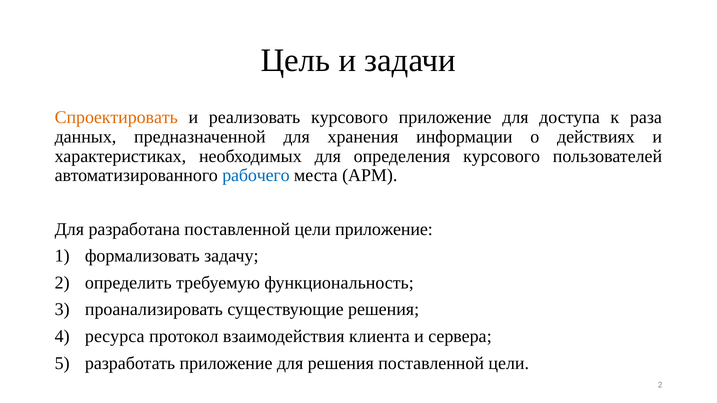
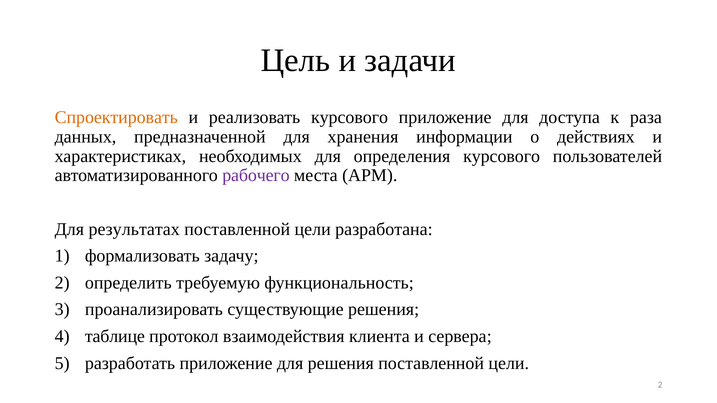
рабочего colour: blue -> purple (256, 176)
разработана: разработана -> результатах (134, 229)
цели приложение: приложение -> разработана (384, 229)
ресурса: ресурса -> таблице (115, 337)
